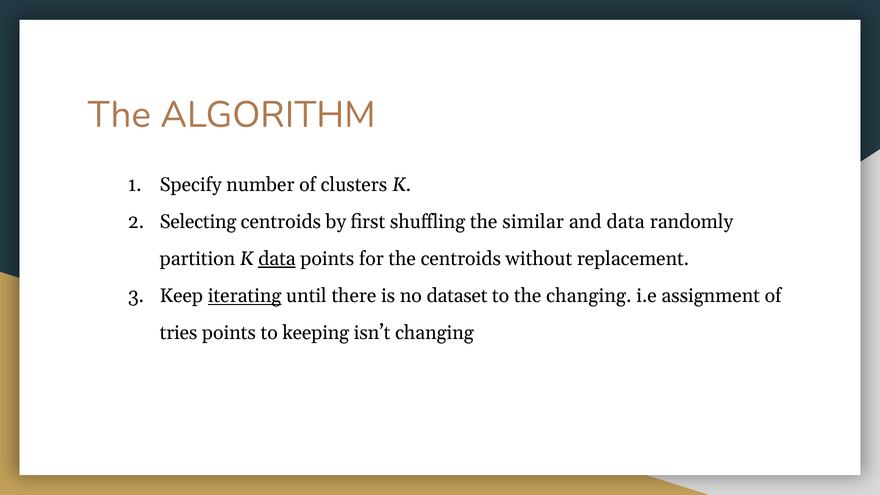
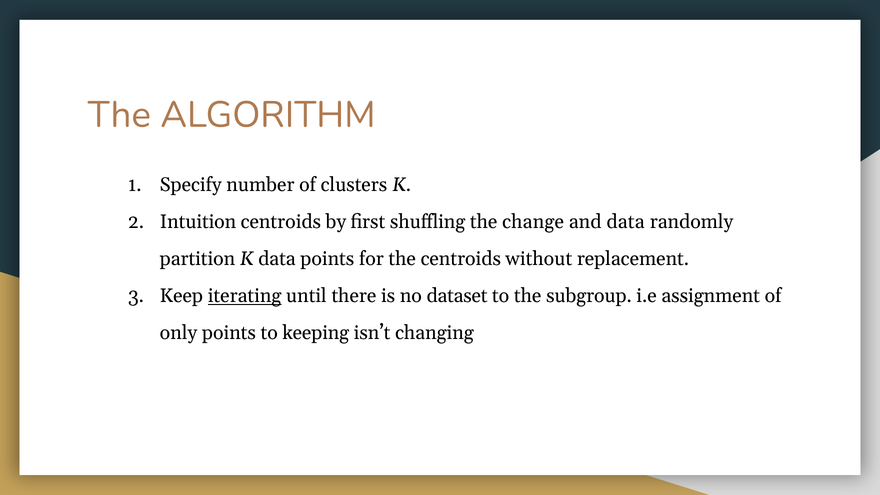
Selecting: Selecting -> Intuition (198, 222)
similar: similar -> change (533, 222)
data underline: present -> none (277, 259)
the changing: changing -> subgroup (589, 296)
tries: tries -> only (178, 333)
